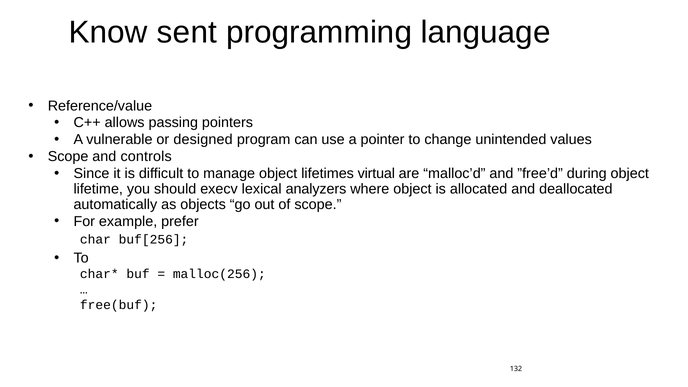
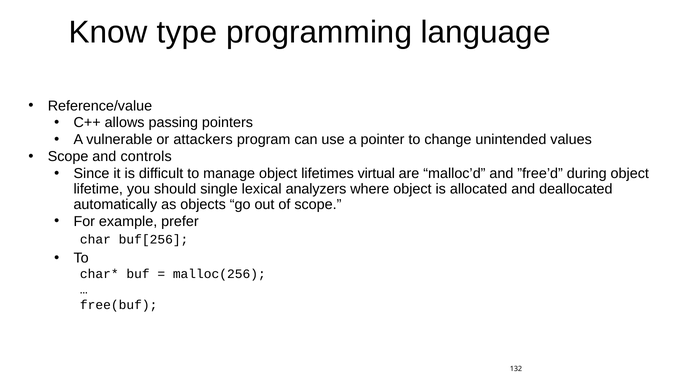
sent: sent -> type (187, 32)
designed: designed -> attackers (203, 140)
execv: execv -> single (219, 189)
